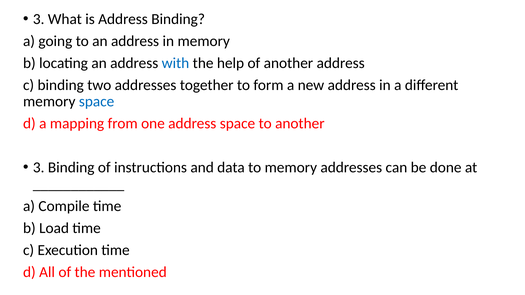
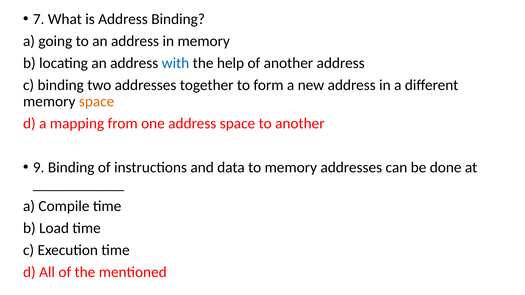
3: 3 -> 7 (39, 19)
space colour: blue -> orange (97, 102)
3: 3 -> 9 (39, 168)
